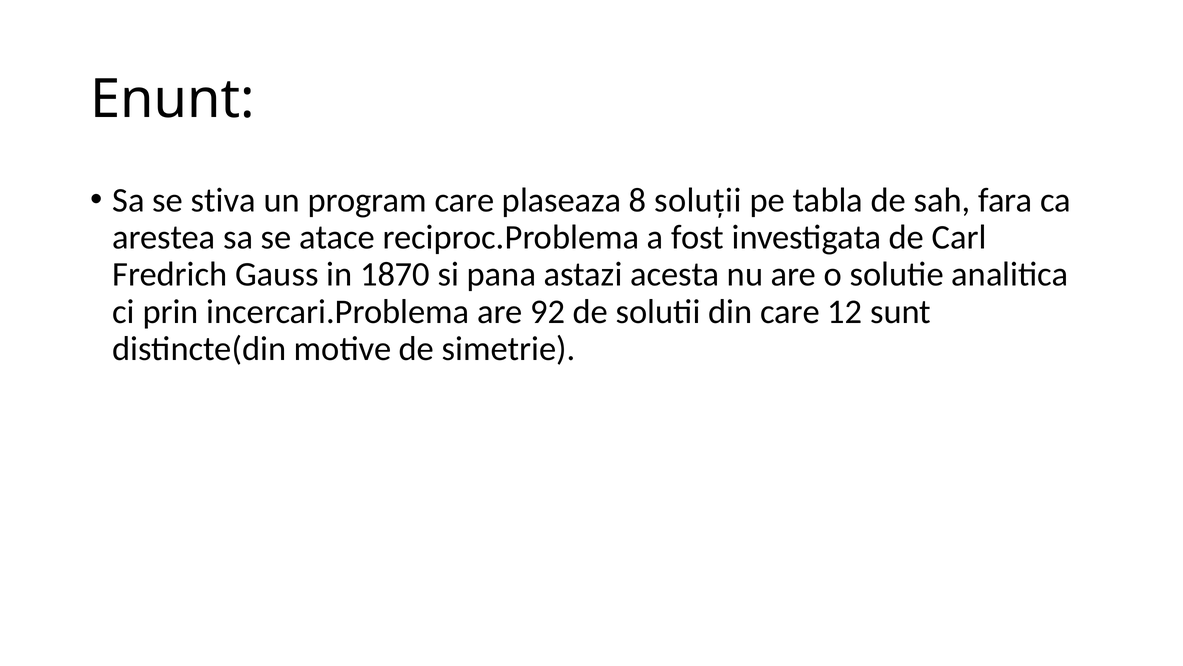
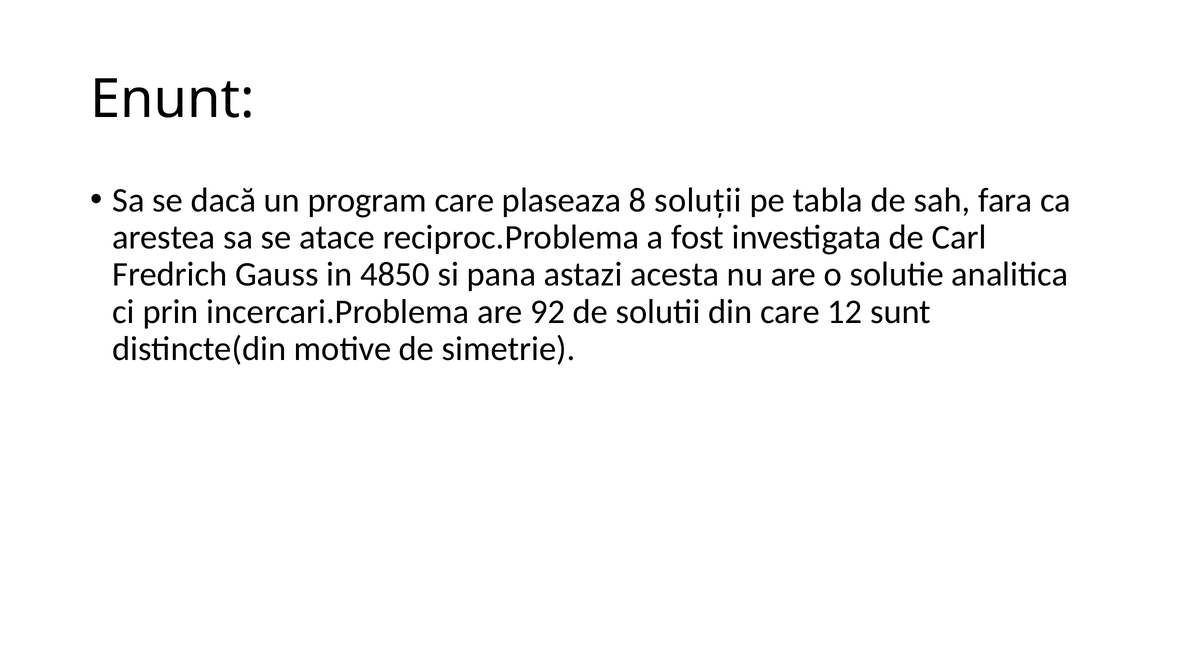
stiva: stiva -> dacă (223, 200)
1870: 1870 -> 4850 (395, 274)
